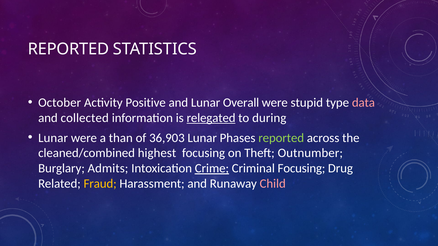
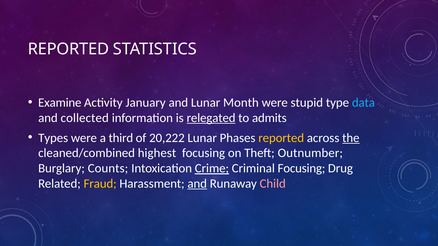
October: October -> Examine (60, 103)
Positive: Positive -> January (146, 103)
Overall: Overall -> Month (241, 103)
data colour: pink -> light blue (363, 103)
during: during -> admits (269, 118)
Lunar: Lunar -> Types (53, 138)
than: than -> third (121, 138)
36,903: 36,903 -> 20,222 (167, 138)
reported colour: light green -> yellow (281, 138)
the underline: none -> present (351, 138)
Admits: Admits -> Counts (108, 169)
and underline: none -> present (197, 184)
